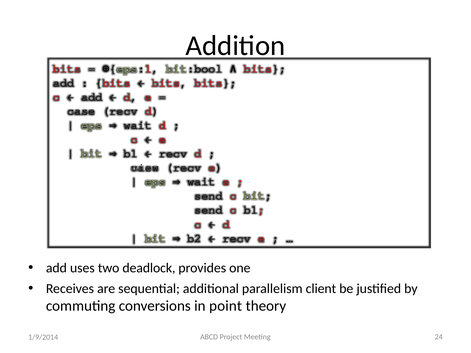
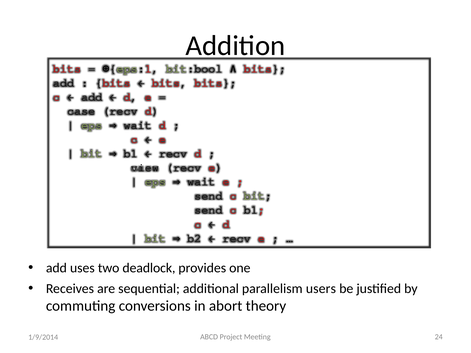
client: client -> users (321, 289)
point: point -> abort (226, 306)
